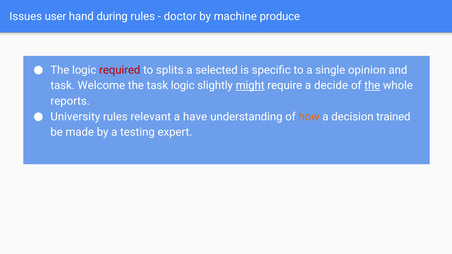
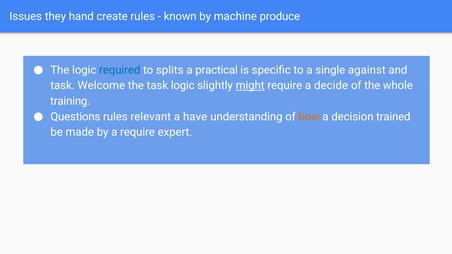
user: user -> they (55, 16)
during: during -> create (112, 16)
doctor: doctor -> known (180, 16)
required colour: red -> blue (120, 70)
selected: selected -> practical (217, 70)
opinion: opinion -> against (367, 70)
the underline: present -> none (372, 86)
reports: reports -> training (70, 101)
University: University -> Questions (75, 117)
a testing: testing -> require (137, 132)
